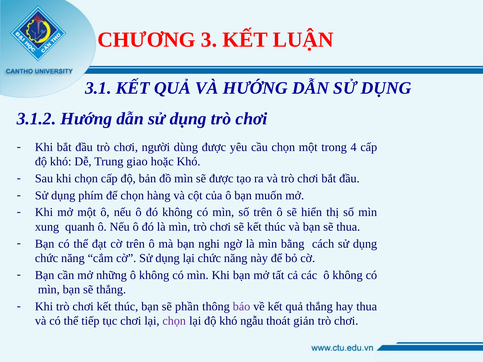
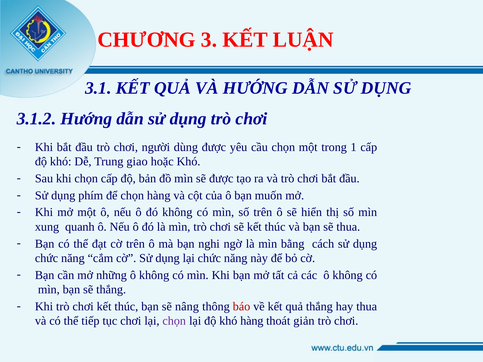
4: 4 -> 1 (354, 147)
phần: phần -> nâng (187, 307)
báo colour: purple -> red (242, 307)
khó ngẫu: ngẫu -> hàng (252, 321)
